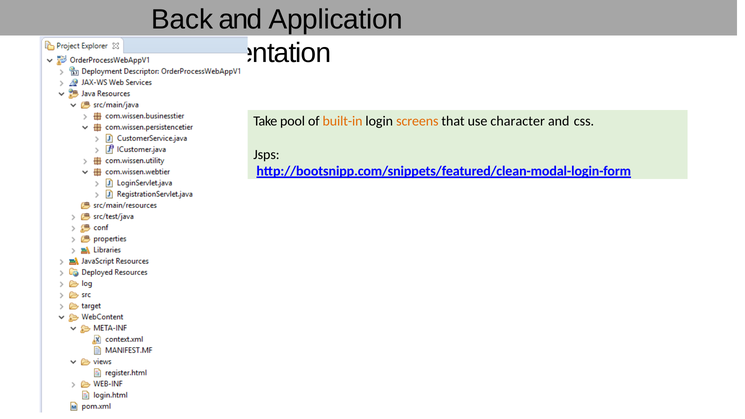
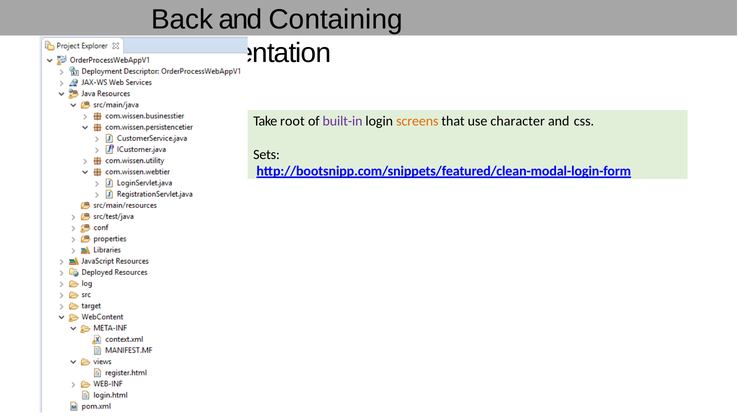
Application: Application -> Containing (336, 19)
pool: pool -> root (292, 121)
built-in colour: orange -> purple (343, 121)
Jsps: Jsps -> Sets (266, 155)
